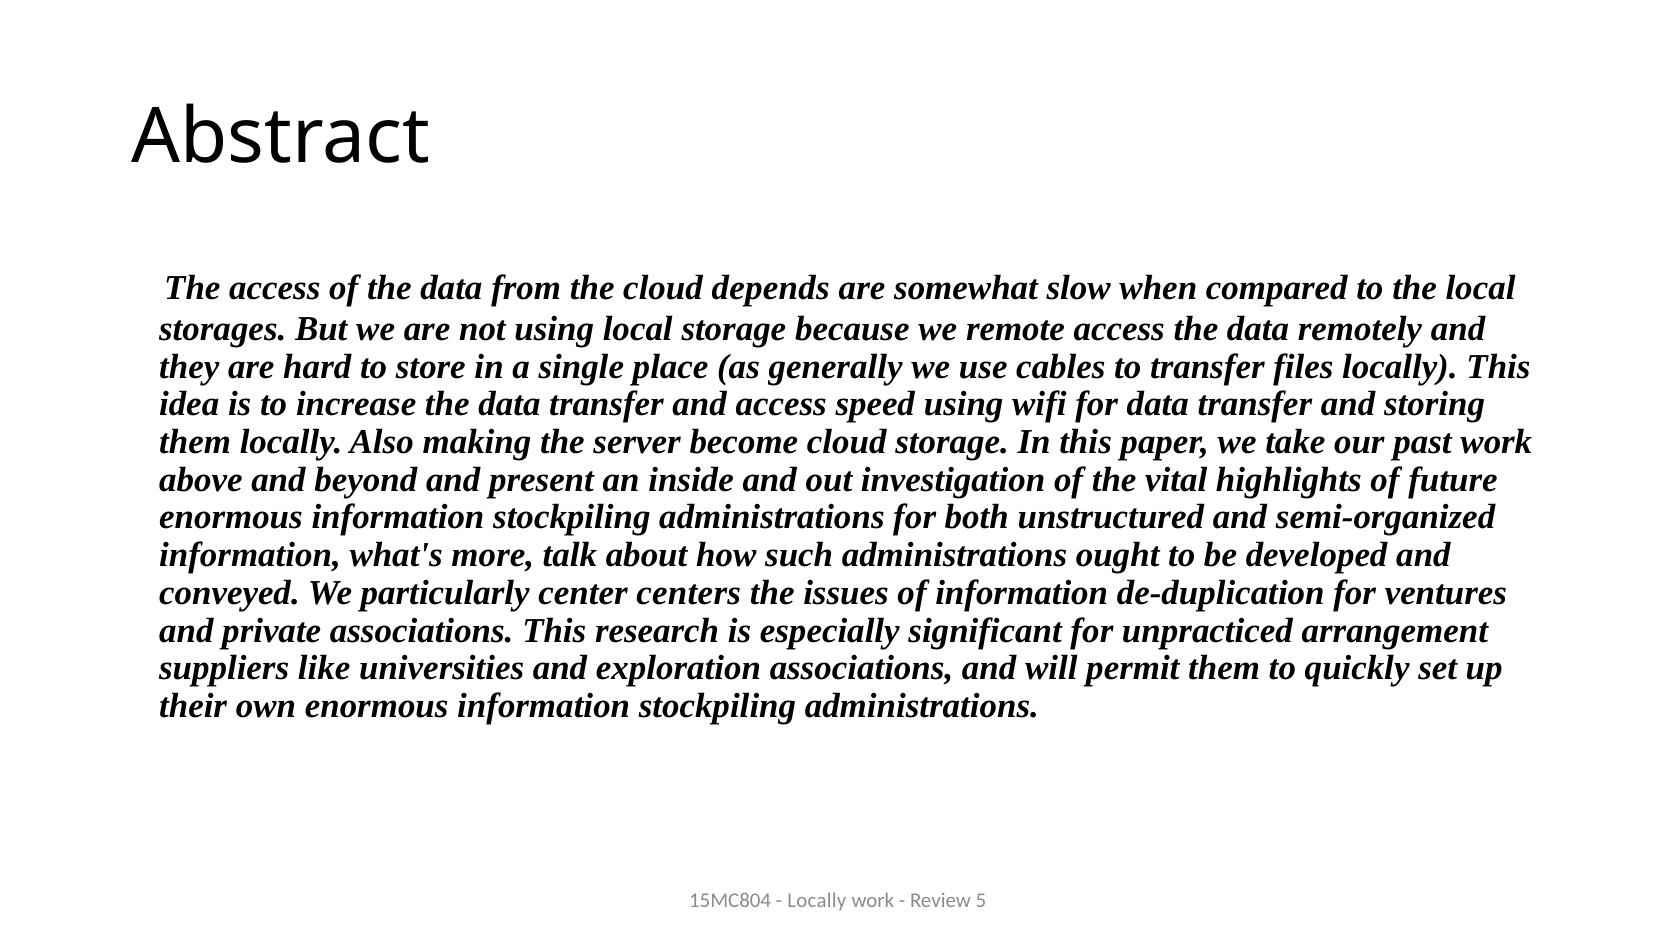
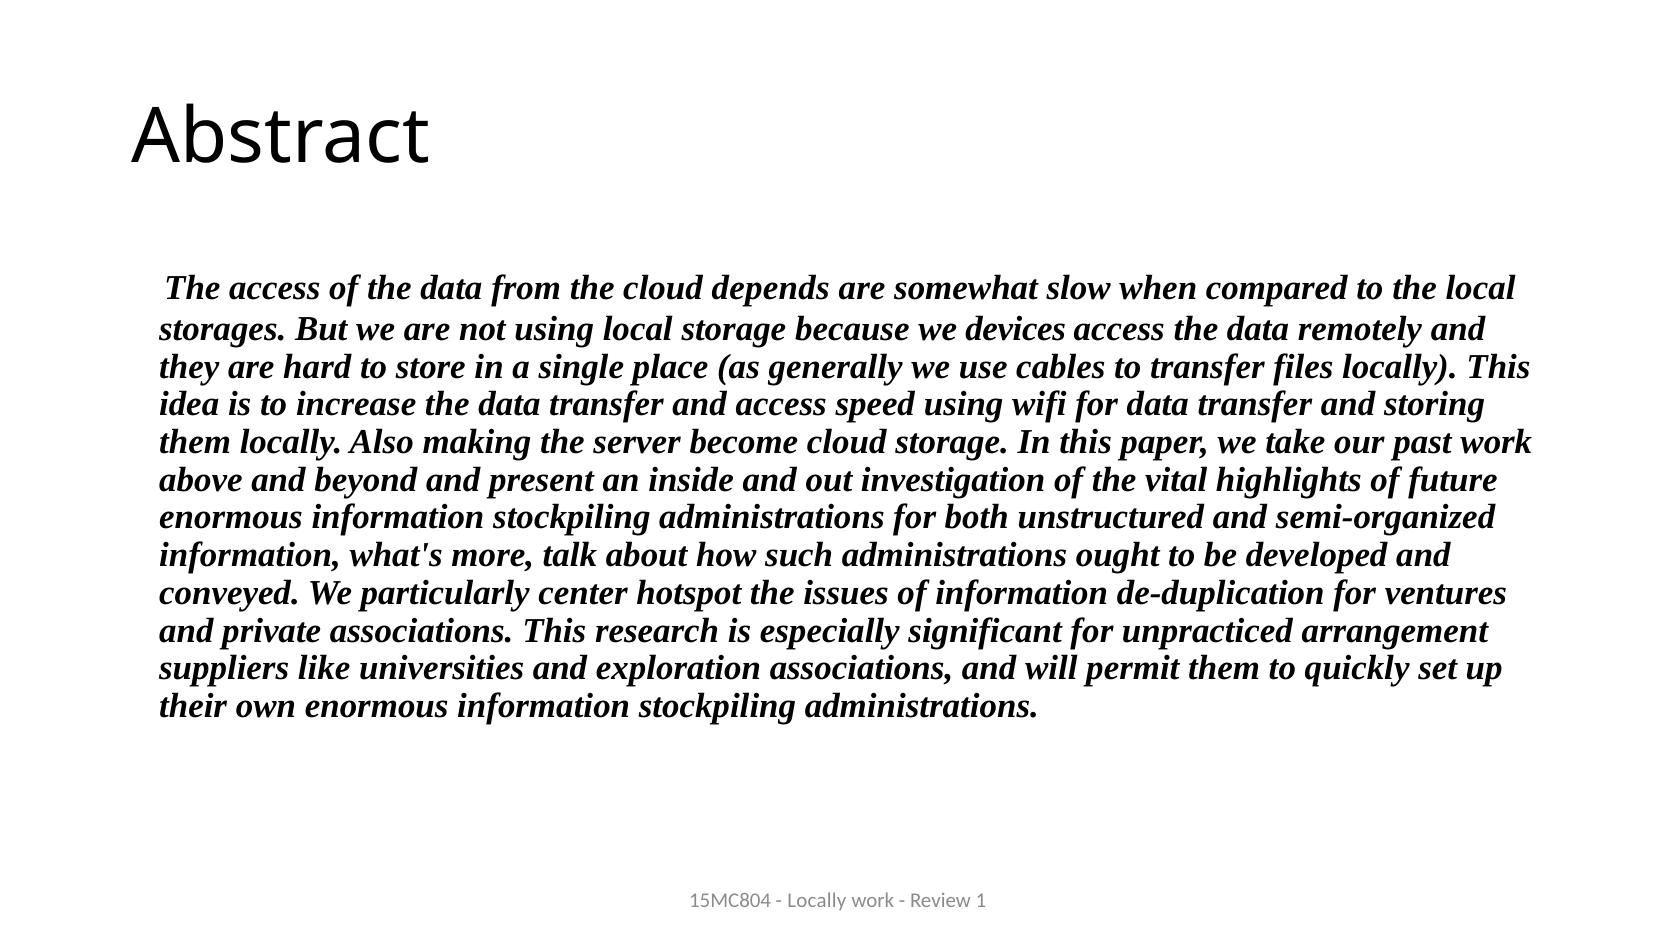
remote: remote -> devices (1016, 329)
centers: centers -> hotspot (689, 593)
5: 5 -> 1 (981, 900)
